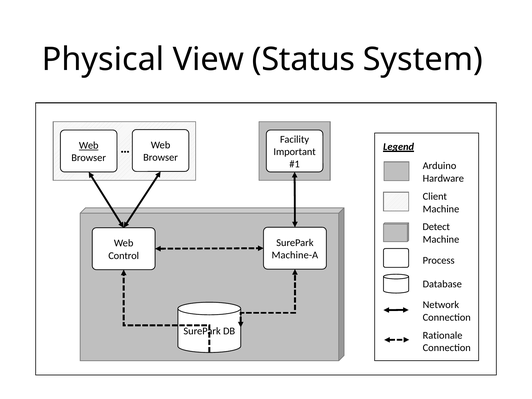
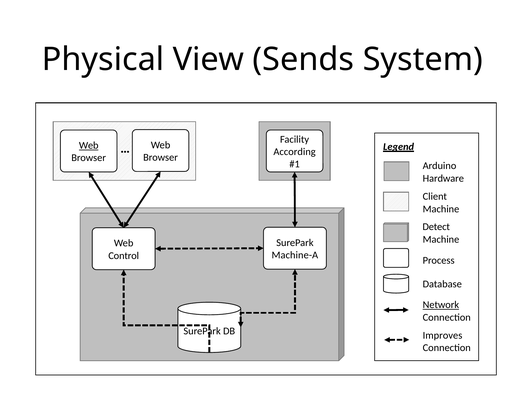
Status: Status -> Sends (303, 60)
Important: Important -> According (295, 152)
Network underline: none -> present (441, 305)
Rationale: Rationale -> Improves (443, 335)
